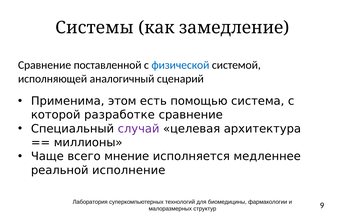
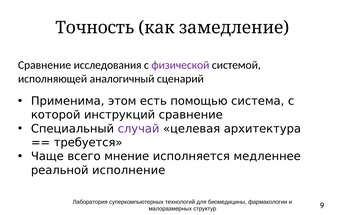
Системы: Системы -> Точность (95, 28)
поставленной: поставленной -> исследования (108, 65)
физической colour: blue -> purple (180, 65)
разработке: разработке -> инструкций (120, 115)
миллионы: миллионы -> требуется (88, 142)
